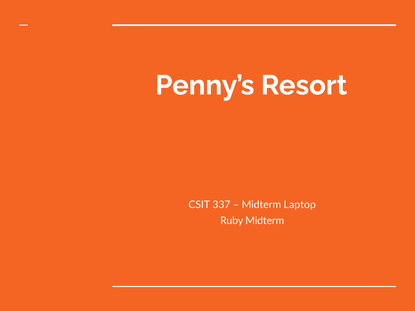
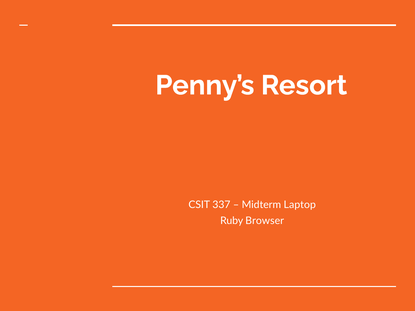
Ruby Midterm: Midterm -> Browser (265, 221)
